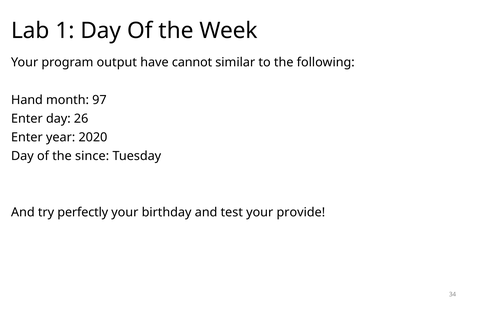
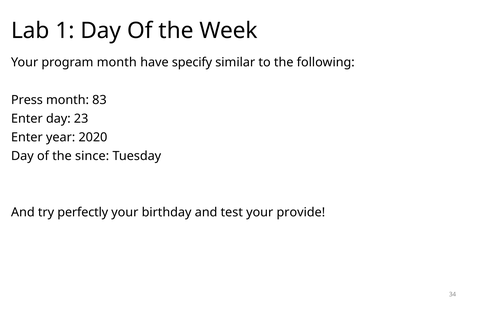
program output: output -> month (117, 63)
cannot: cannot -> specify (192, 63)
Hand: Hand -> Press (27, 100)
97: 97 -> 83 (99, 100)
26: 26 -> 23 (81, 119)
